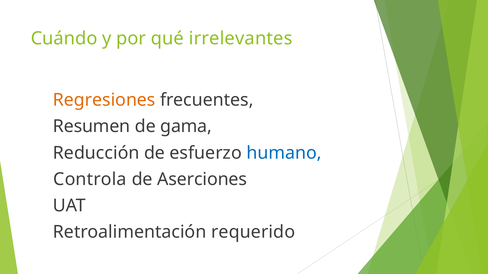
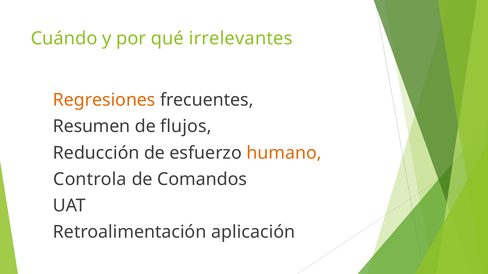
gama: gama -> flujos (186, 127)
humano colour: blue -> orange (284, 153)
Aserciones: Aserciones -> Comandos (202, 180)
requerido: requerido -> aplicación (253, 232)
